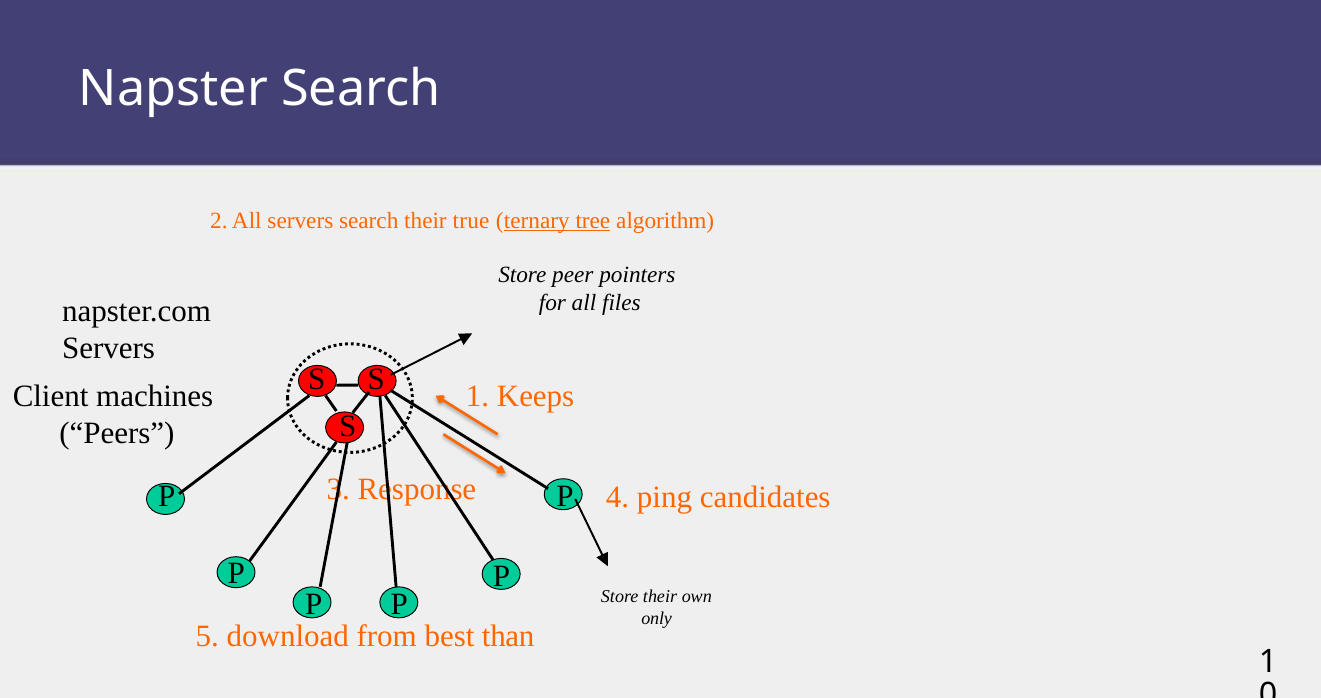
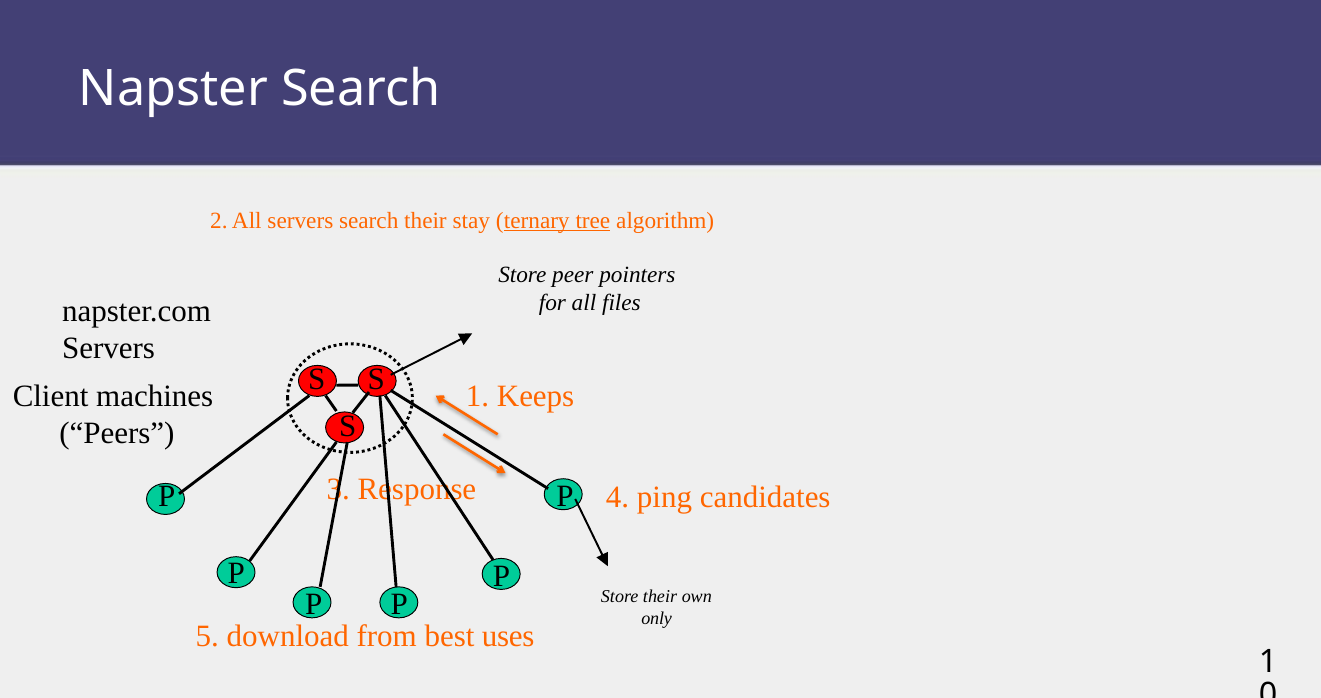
true: true -> stay (471, 220)
than: than -> uses (508, 636)
